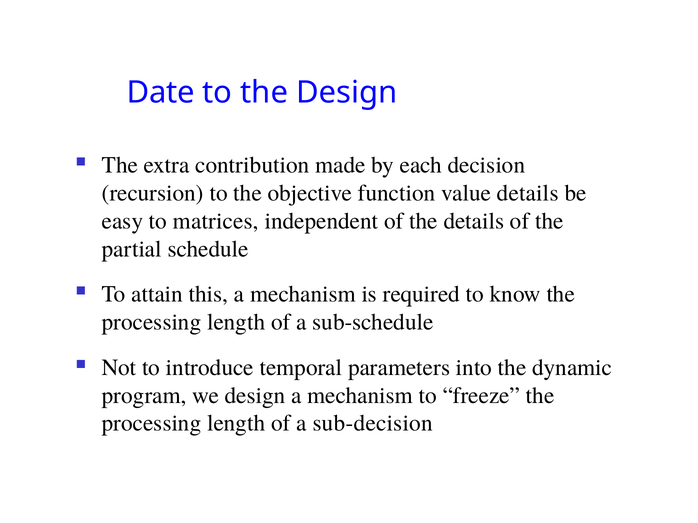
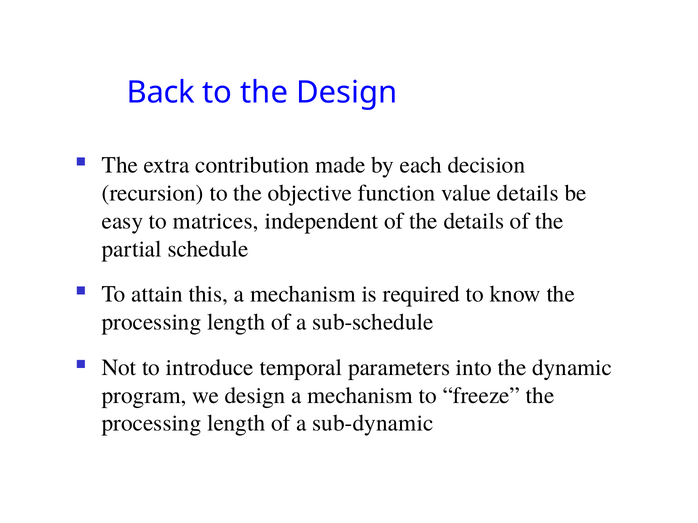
Date: Date -> Back (161, 93)
sub-decision: sub-decision -> sub-dynamic (373, 424)
